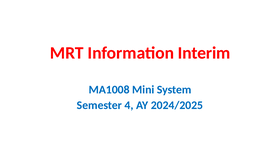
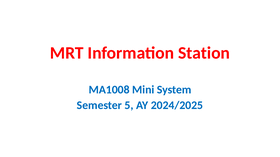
Interim: Interim -> Station (204, 53)
4: 4 -> 5 (129, 106)
